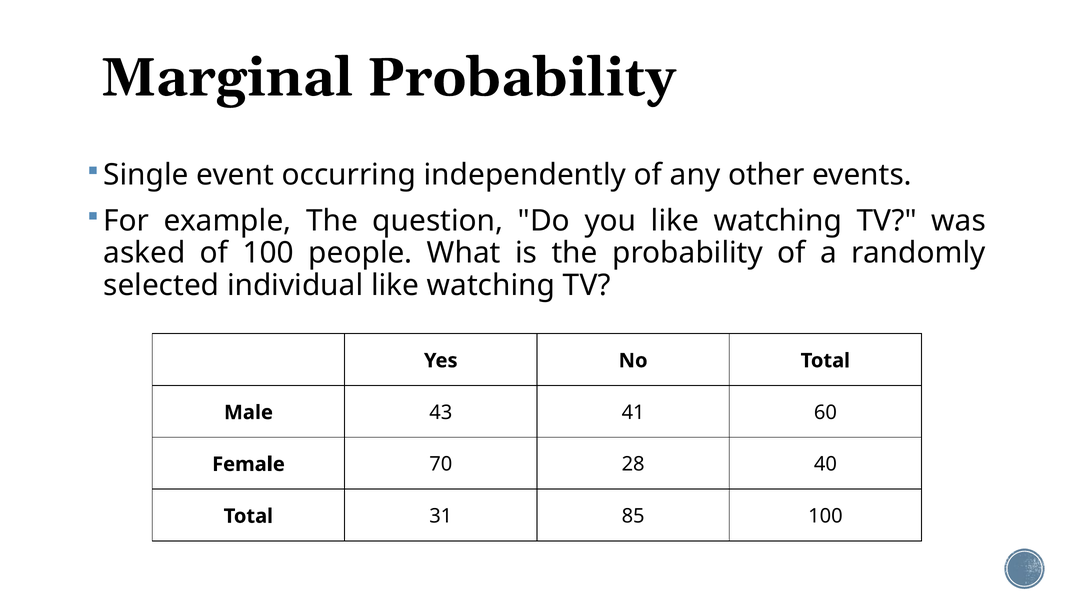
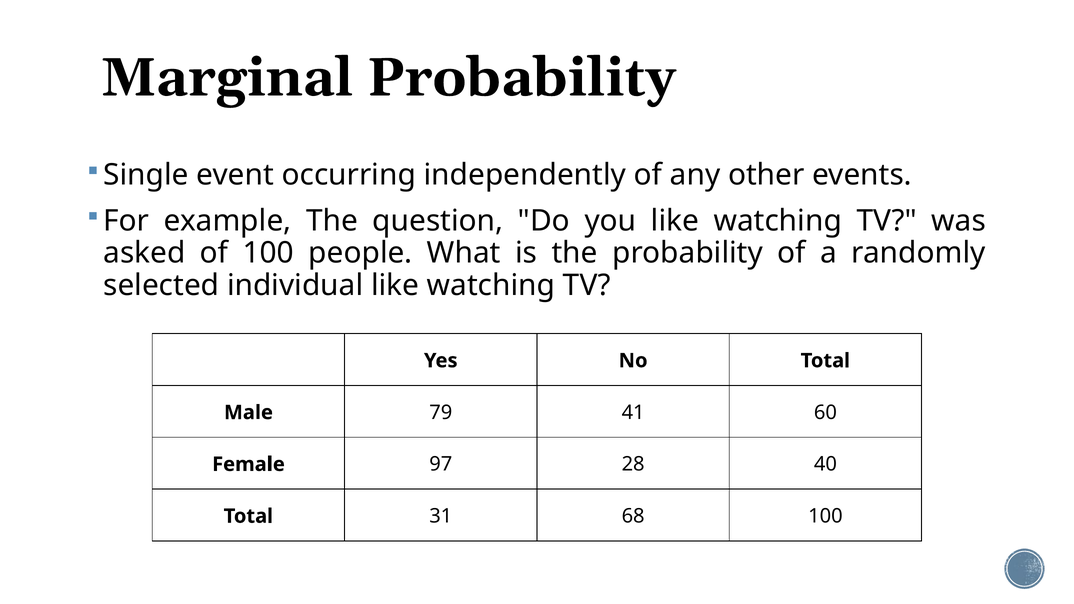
43: 43 -> 79 (441, 413)
70: 70 -> 97 (441, 464)
85: 85 -> 68 (633, 516)
